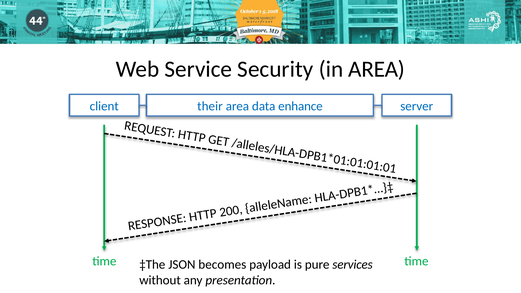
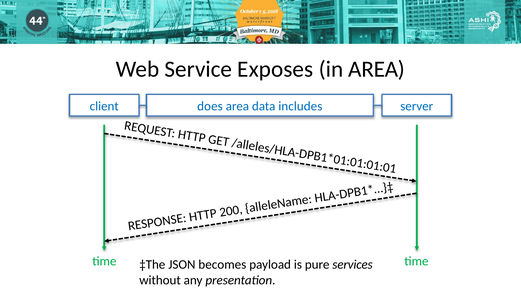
Security: Security -> Exposes (275, 69)
their: their -> does (210, 106)
enhance: enhance -> includes (300, 106)
